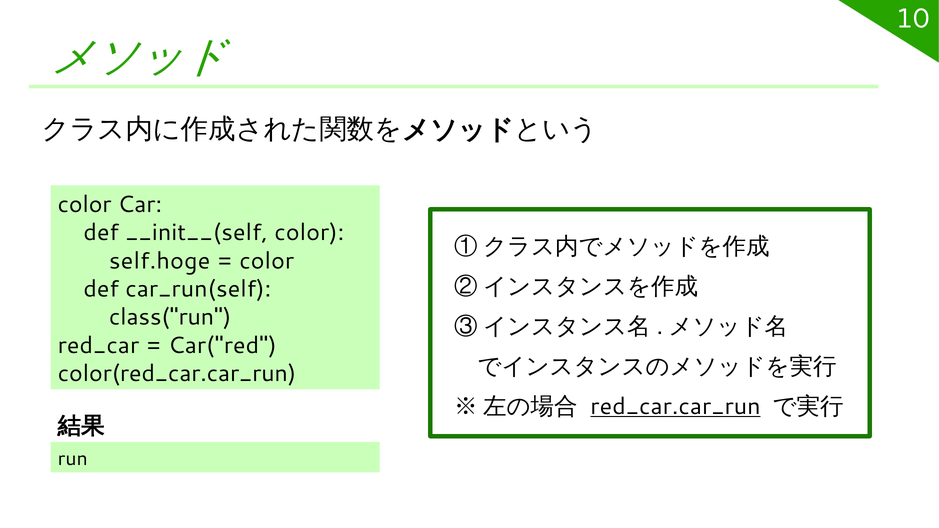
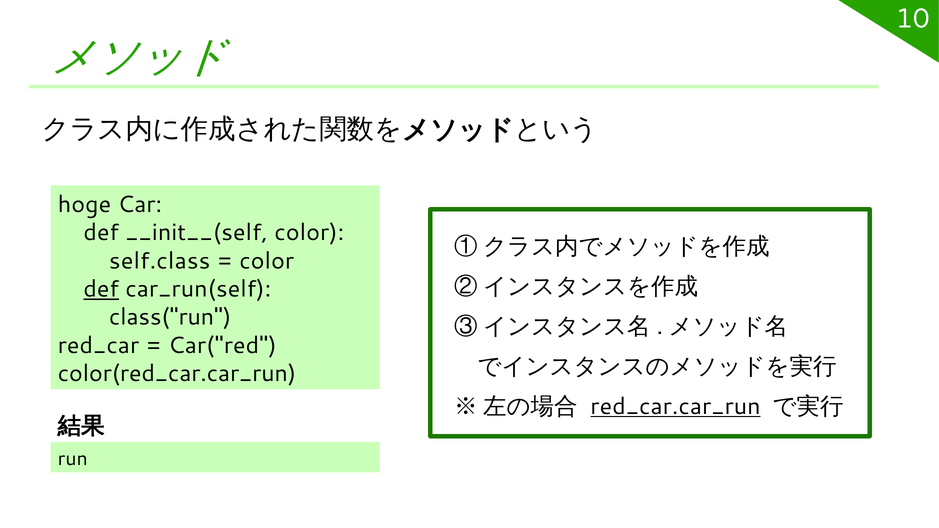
color: color -> hoge (84, 205)
self.hoge: self.hoge -> self.class (160, 261)
def underline: none -> present (101, 289)
